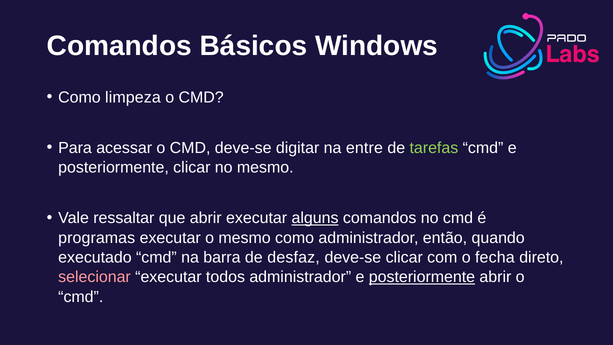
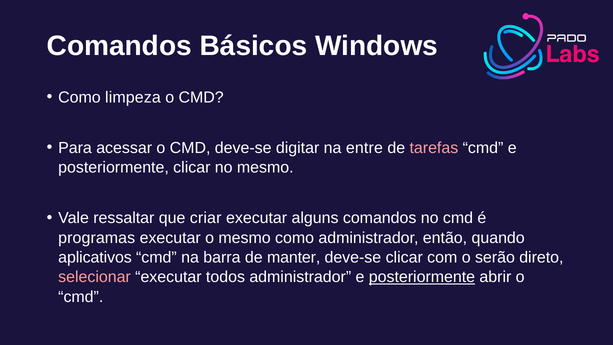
tarefas colour: light green -> pink (434, 148)
que abrir: abrir -> criar (206, 218)
alguns underline: present -> none (315, 218)
executado: executado -> aplicativos (95, 257)
desfaz: desfaz -> manter (294, 257)
fecha: fecha -> serão (495, 257)
